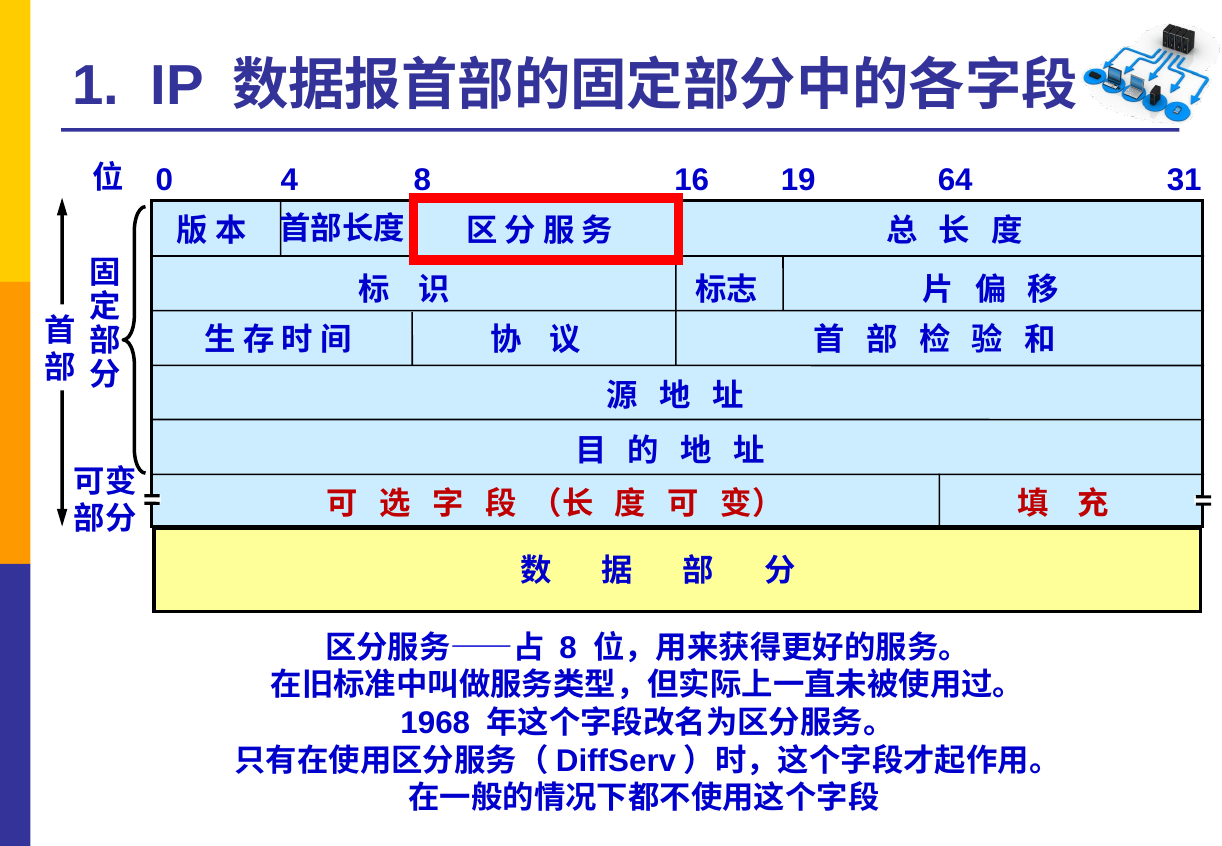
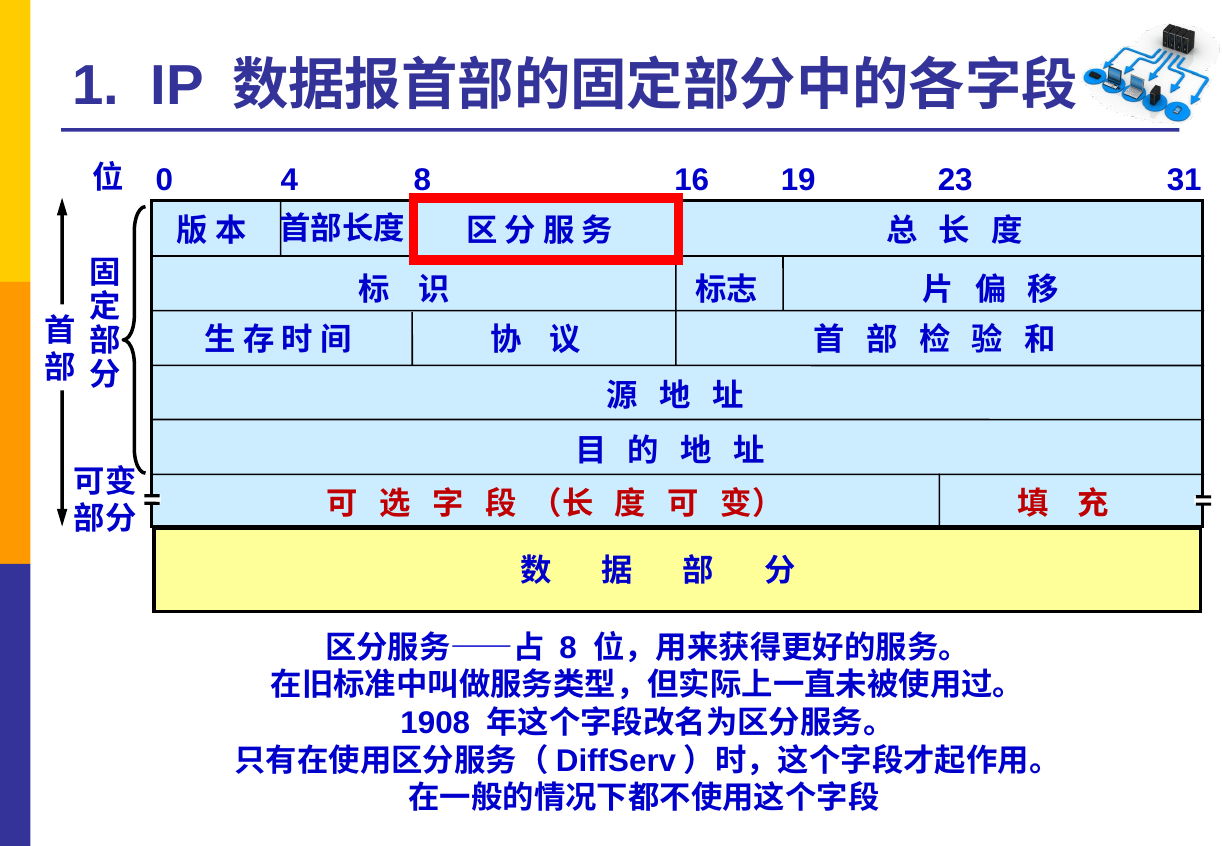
64: 64 -> 23 (955, 180)
1968: 1968 -> 1908 (435, 723)
